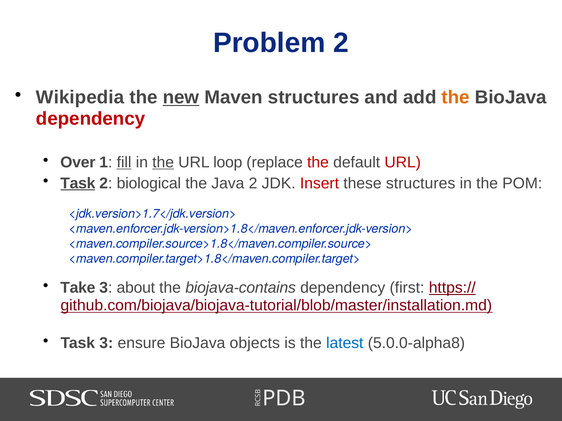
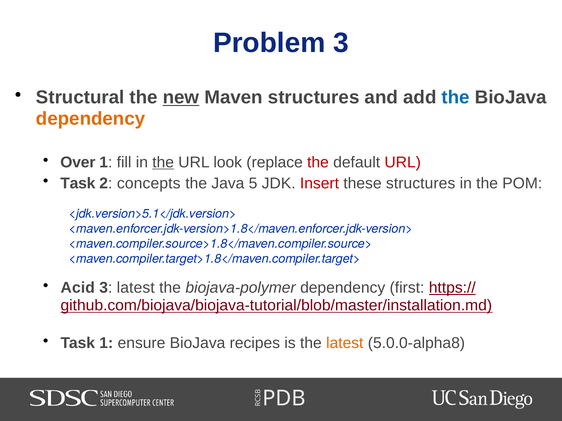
Problem 2: 2 -> 3 (341, 43)
Wikipedia: Wikipedia -> Structural (80, 98)
the colour: orange -> blue (456, 98)
dependency colour: red -> orange (91, 119)
fill underline: present -> none (124, 163)
loop: loop -> look (228, 163)
Task underline: present -> none (78, 183)
biological: biological -> concepts (149, 183)
Java 2: 2 -> 5 (253, 183)
<jdk.version>1.7</jdk.version>: <jdk.version>1.7</jdk.version> -> <jdk.version>5.1</jdk.version> (153, 214)
Take: Take -> Acid (78, 288)
3 about: about -> latest (136, 288)
biojava-contains: biojava-contains -> biojava-polymer (241, 288)
Task 3: 3 -> 1 (106, 343)
objects: objects -> recipes (255, 343)
latest colour: blue -> orange (345, 343)
